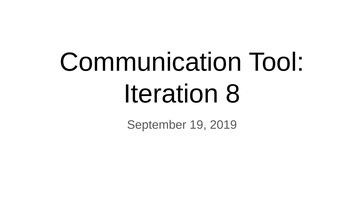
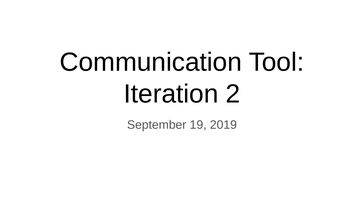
8: 8 -> 2 (233, 94)
